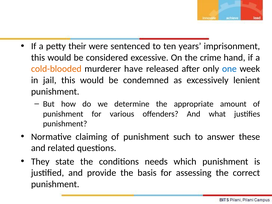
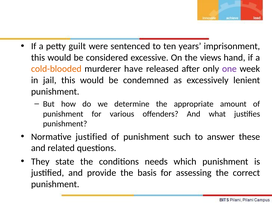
their: their -> guilt (77, 46)
crime: crime -> views (211, 58)
one colour: blue -> purple (229, 69)
Normative claiming: claiming -> justified (91, 137)
